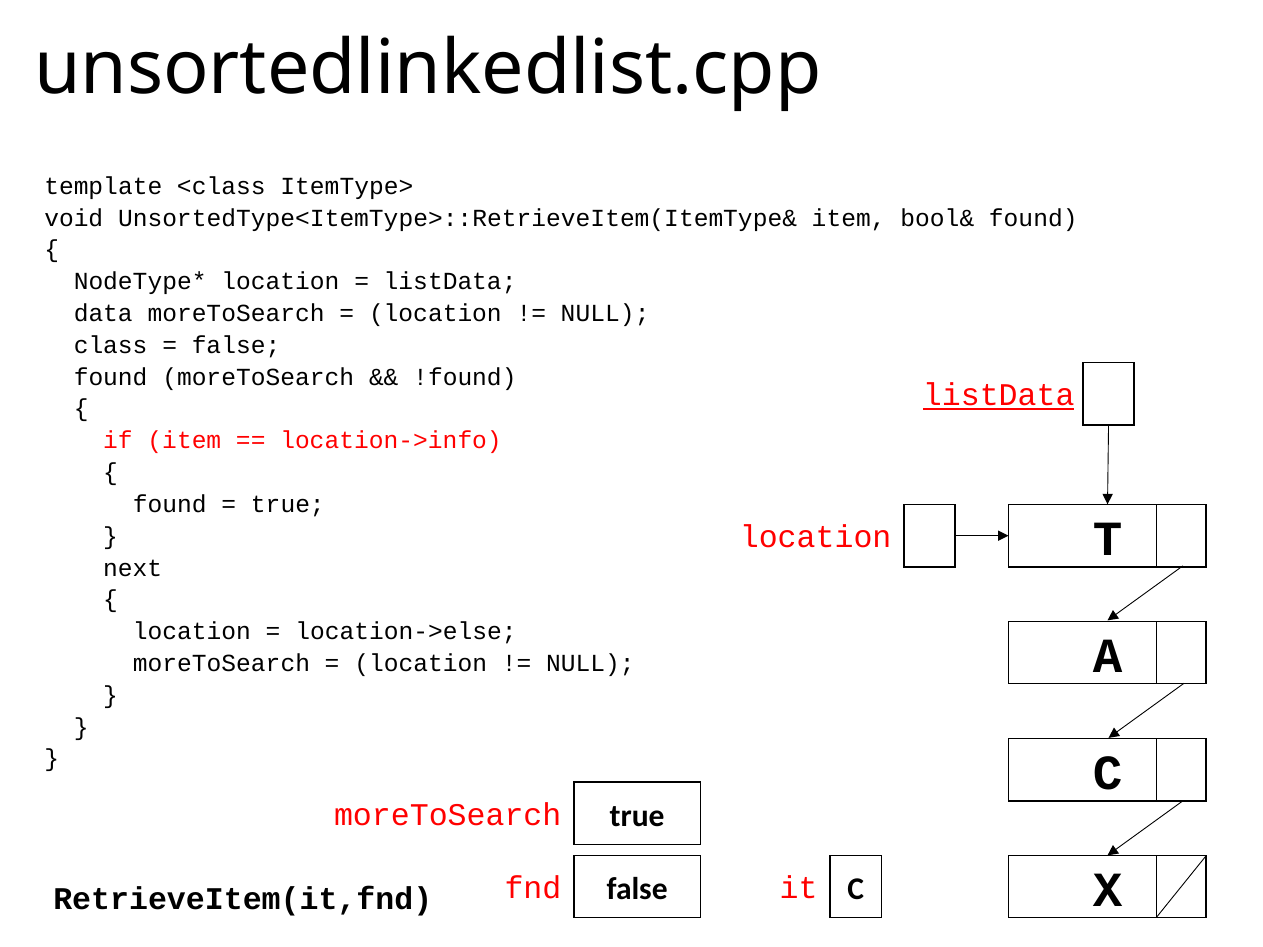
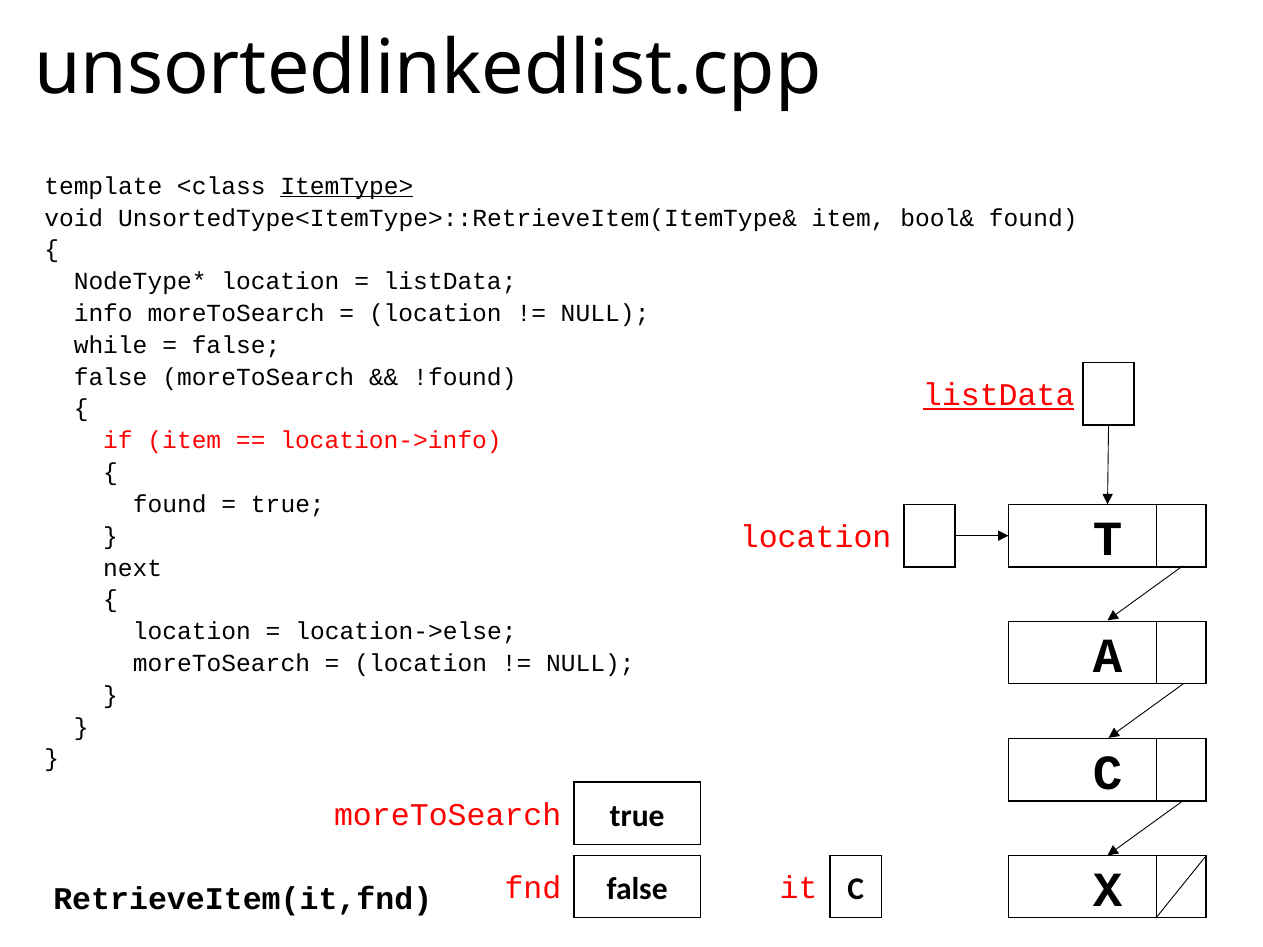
ItemType> underline: none -> present (347, 186)
data: data -> info (103, 313)
class: class -> while (111, 345)
found: found -> false (111, 377)
